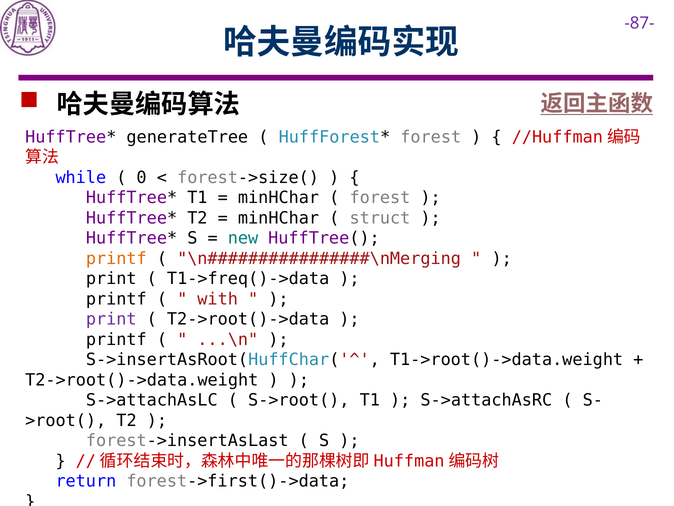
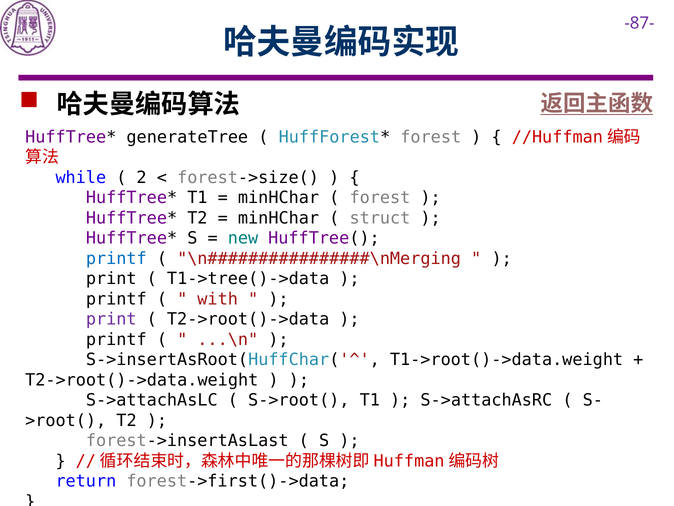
0: 0 -> 2 (142, 177)
printf colour: orange -> blue (116, 258)
T1->freq()->data: T1->freq()->data -> T1->tree()->data (248, 279)
